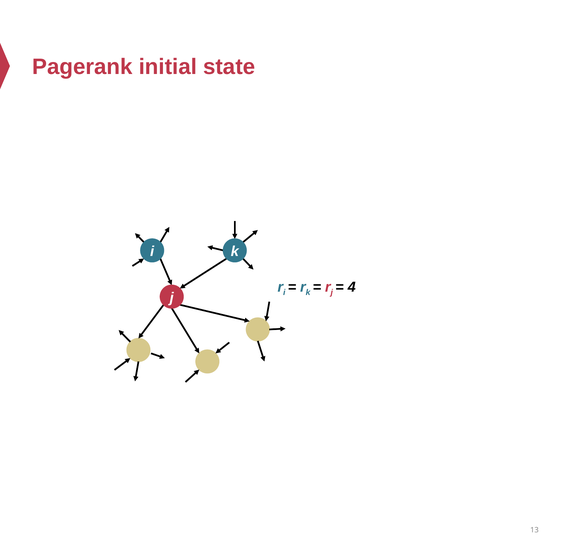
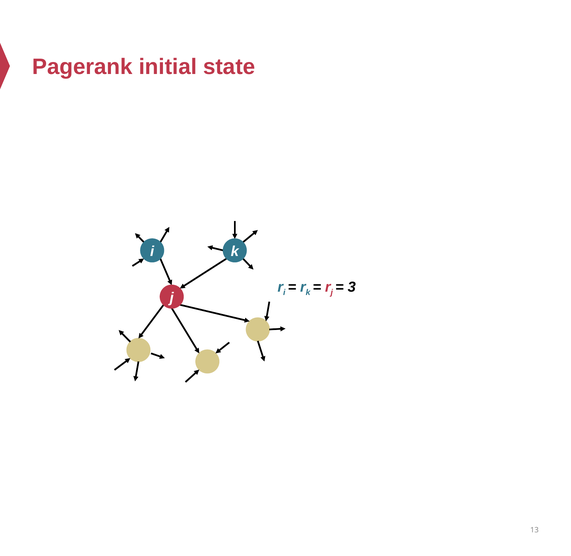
4: 4 -> 3 (352, 287)
